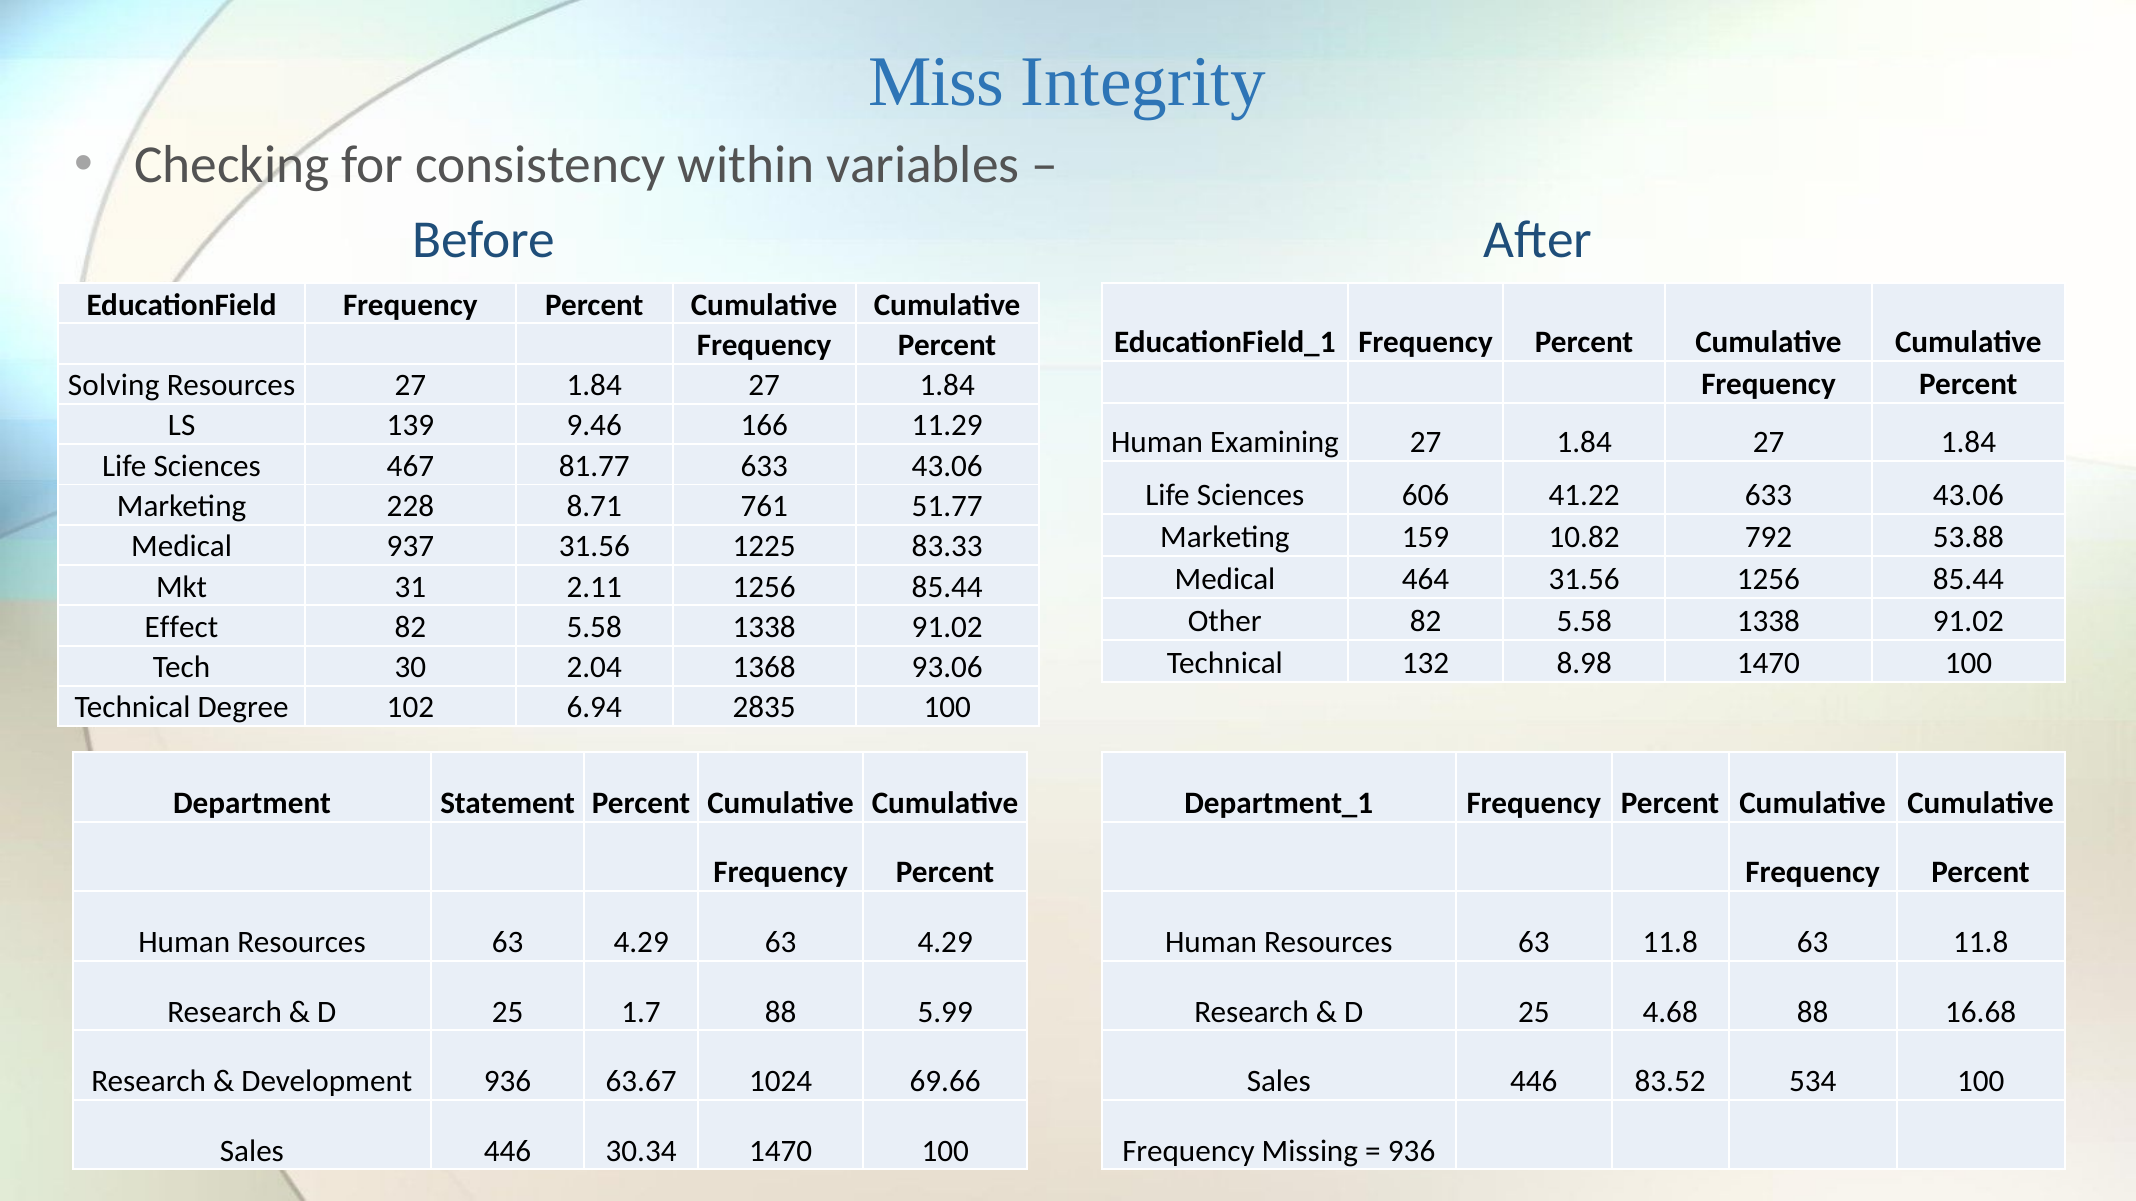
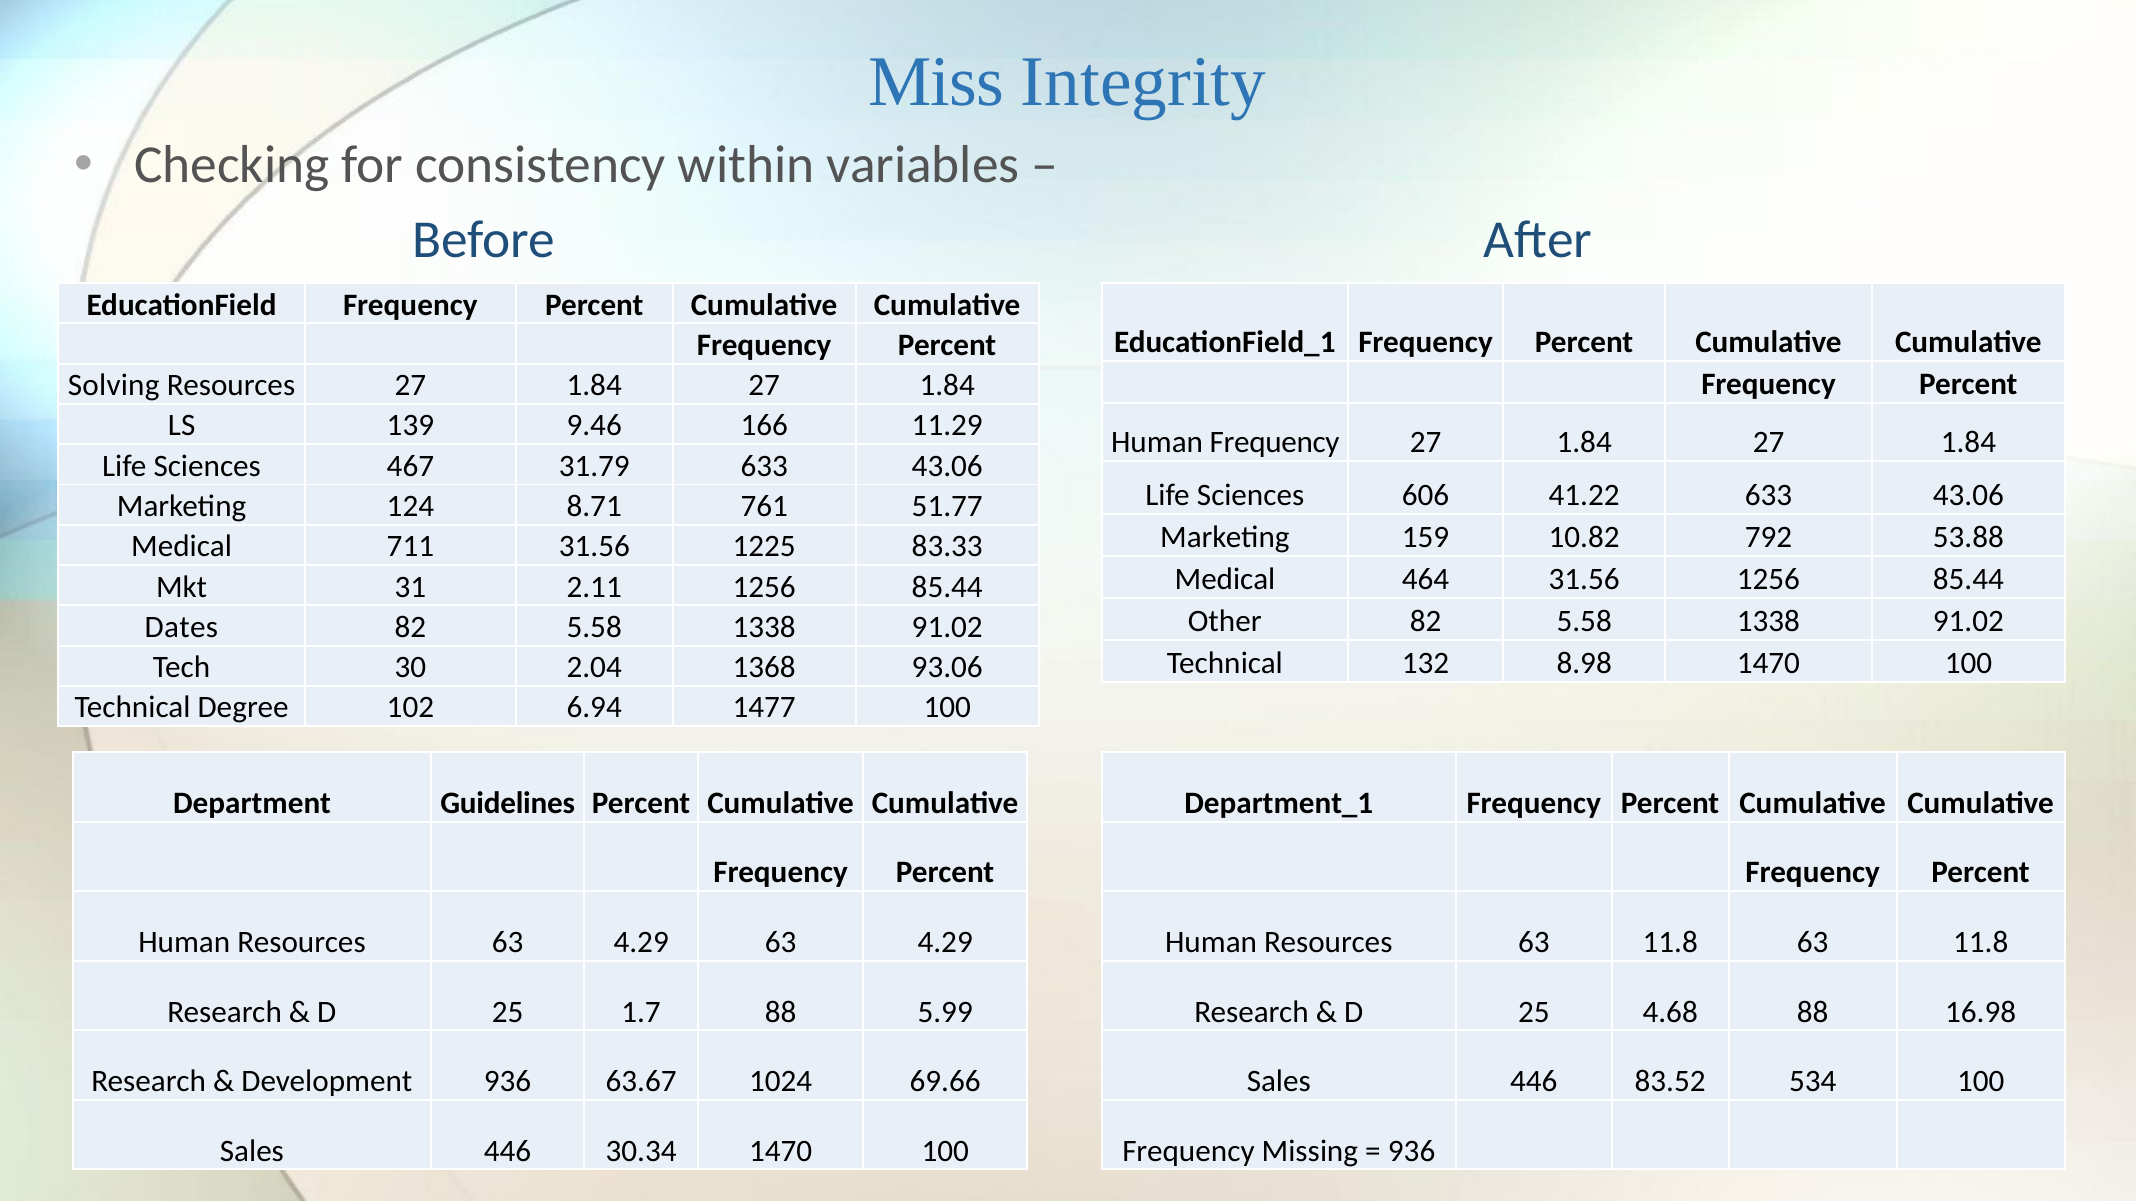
Human Examining: Examining -> Frequency (1275, 443)
81.77: 81.77 -> 31.79 (594, 466)
228: 228 -> 124 (410, 506)
937: 937 -> 711 (410, 547)
Effect: Effect -> Dates (181, 627)
2835: 2835 -> 1477 (764, 708)
Statement: Statement -> Guidelines (508, 803)
16.68: 16.68 -> 16.98 (1981, 1012)
